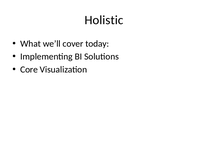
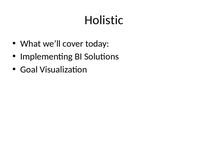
Core: Core -> Goal (29, 70)
